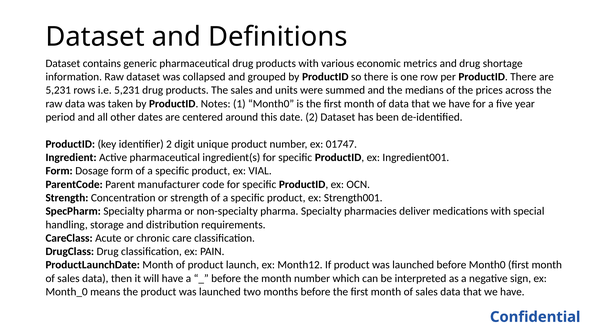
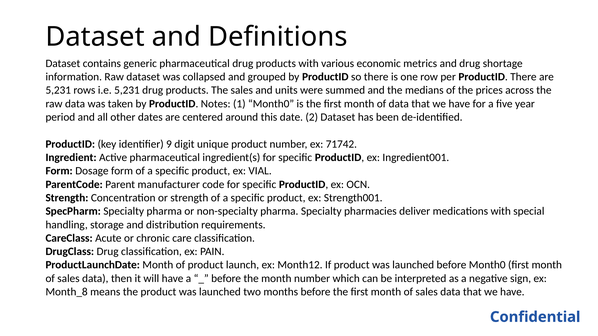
identifier 2: 2 -> 9 (169, 144)
01747: 01747 -> 71742 (341, 144)
Month_0: Month_0 -> Month_8 (67, 292)
